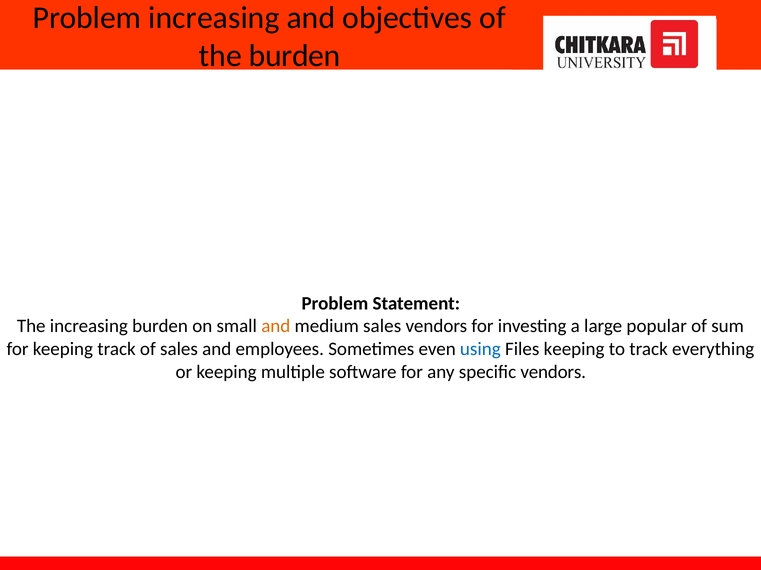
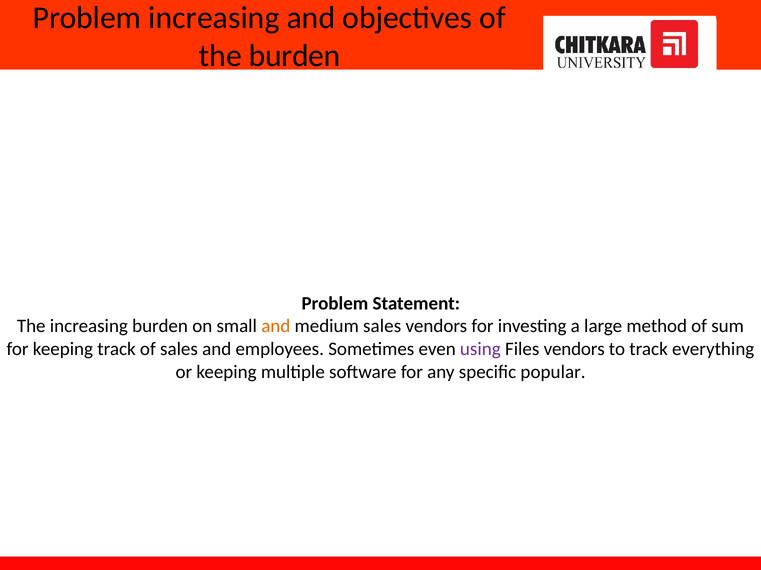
popular: popular -> method (657, 327)
using colour: blue -> purple (480, 349)
Files keeping: keeping -> vendors (574, 349)
specific vendors: vendors -> popular (553, 372)
